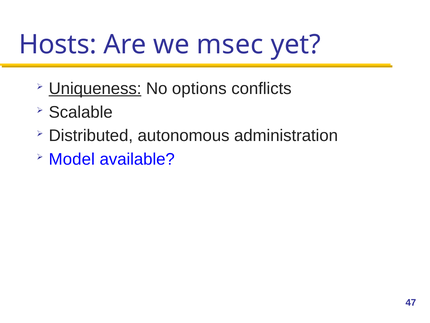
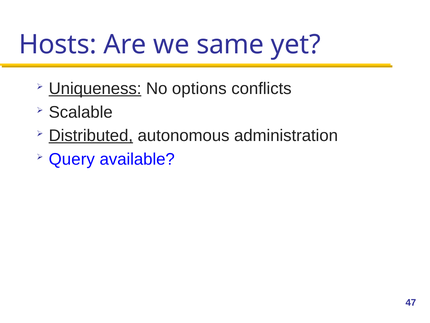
msec: msec -> same (230, 44)
Distributed underline: none -> present (91, 135)
Model: Model -> Query (72, 159)
